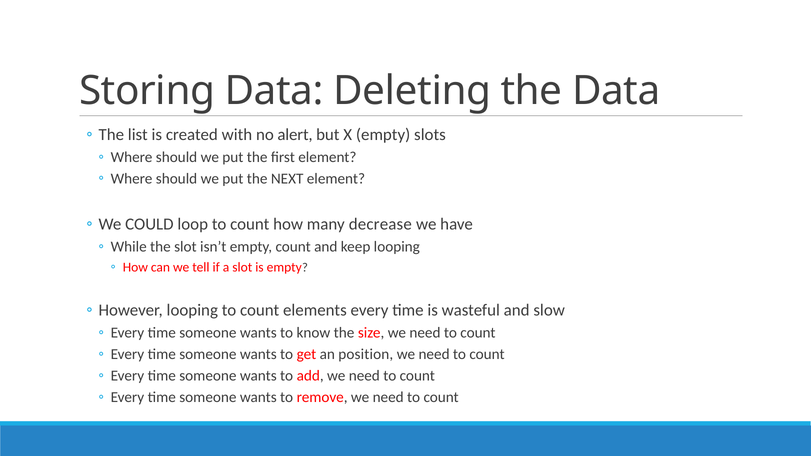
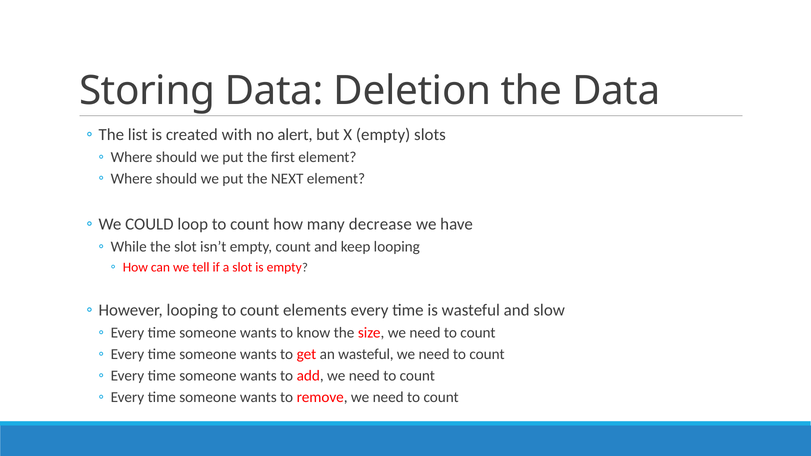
Deleting: Deleting -> Deletion (412, 91)
an position: position -> wasteful (366, 354)
